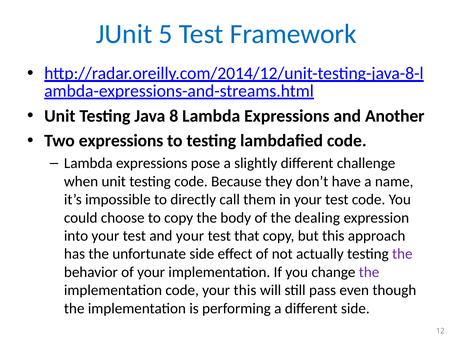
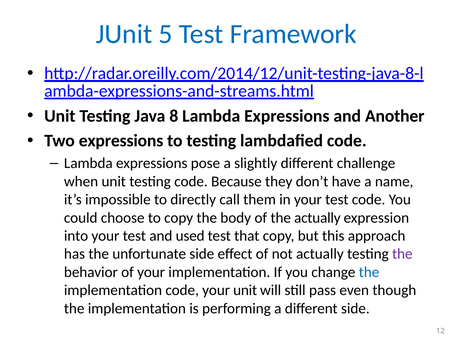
the dealing: dealing -> actually (317, 218)
and your: your -> used (190, 236)
the colour: purple -> blue (369, 272)
your this: this -> unit (245, 290)
